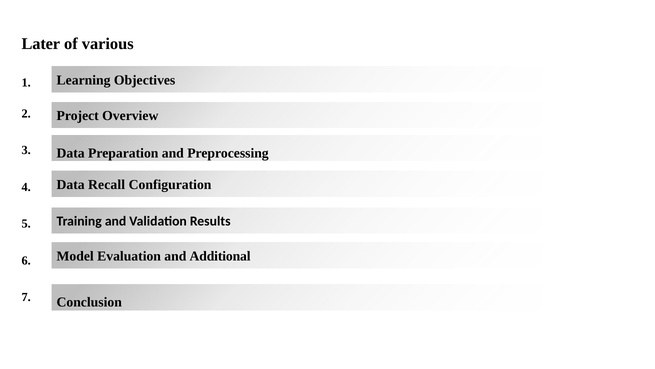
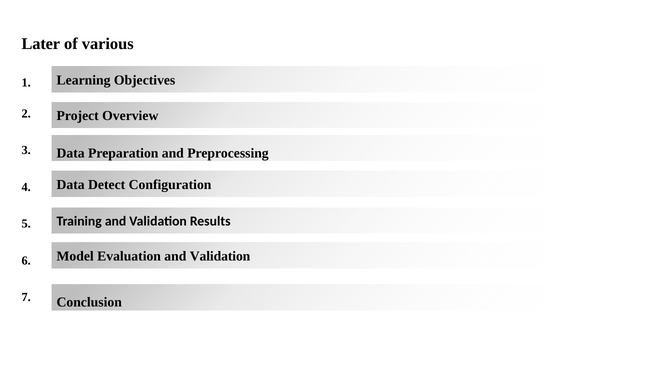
Recall: Recall -> Detect (107, 184)
Evaluation and Additional: Additional -> Validation (220, 256)
